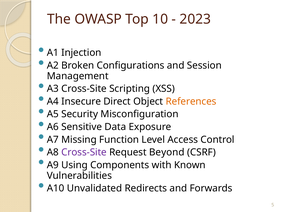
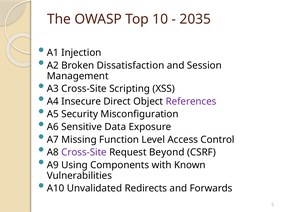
2023: 2023 -> 2035 (195, 19)
Configurations: Configurations -> Dissatisfaction (131, 65)
References colour: orange -> purple (191, 101)
